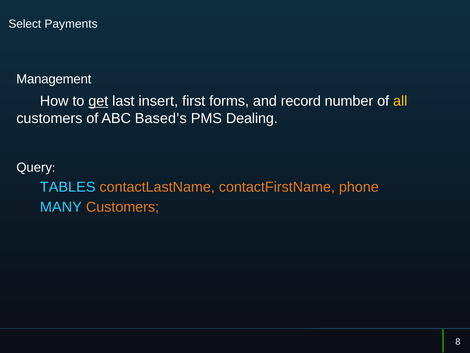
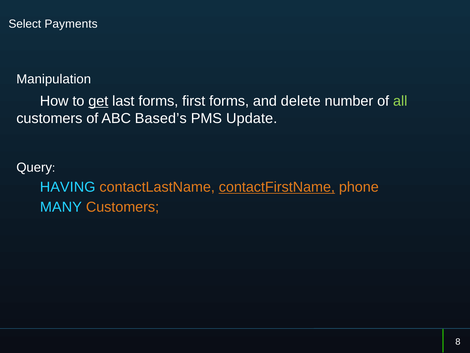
Management: Management -> Manipulation (54, 79)
last insert: insert -> forms (158, 101)
record: record -> delete (301, 101)
all colour: yellow -> light green (400, 101)
Dealing: Dealing -> Update (252, 118)
TABLES: TABLES -> HAVING (68, 187)
contactFirstName underline: none -> present (277, 187)
